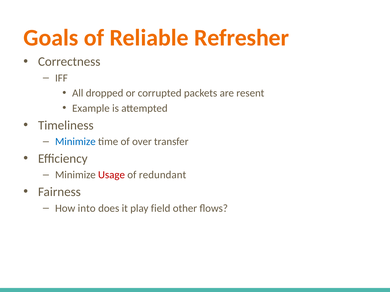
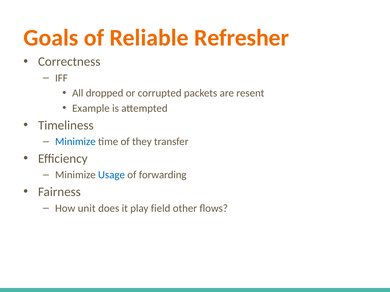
over: over -> they (142, 142)
Usage colour: red -> blue (111, 175)
redundant: redundant -> forwarding (163, 175)
into: into -> unit (87, 209)
